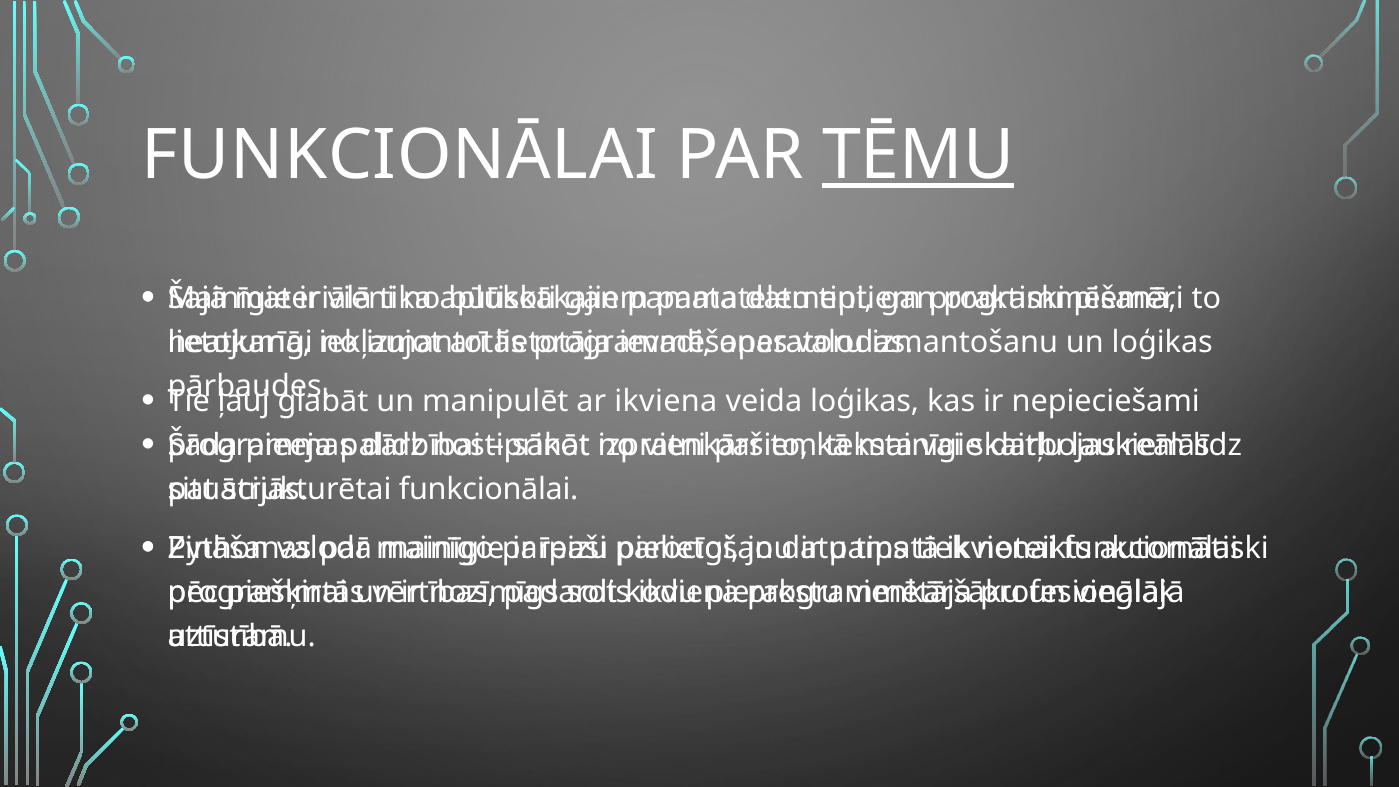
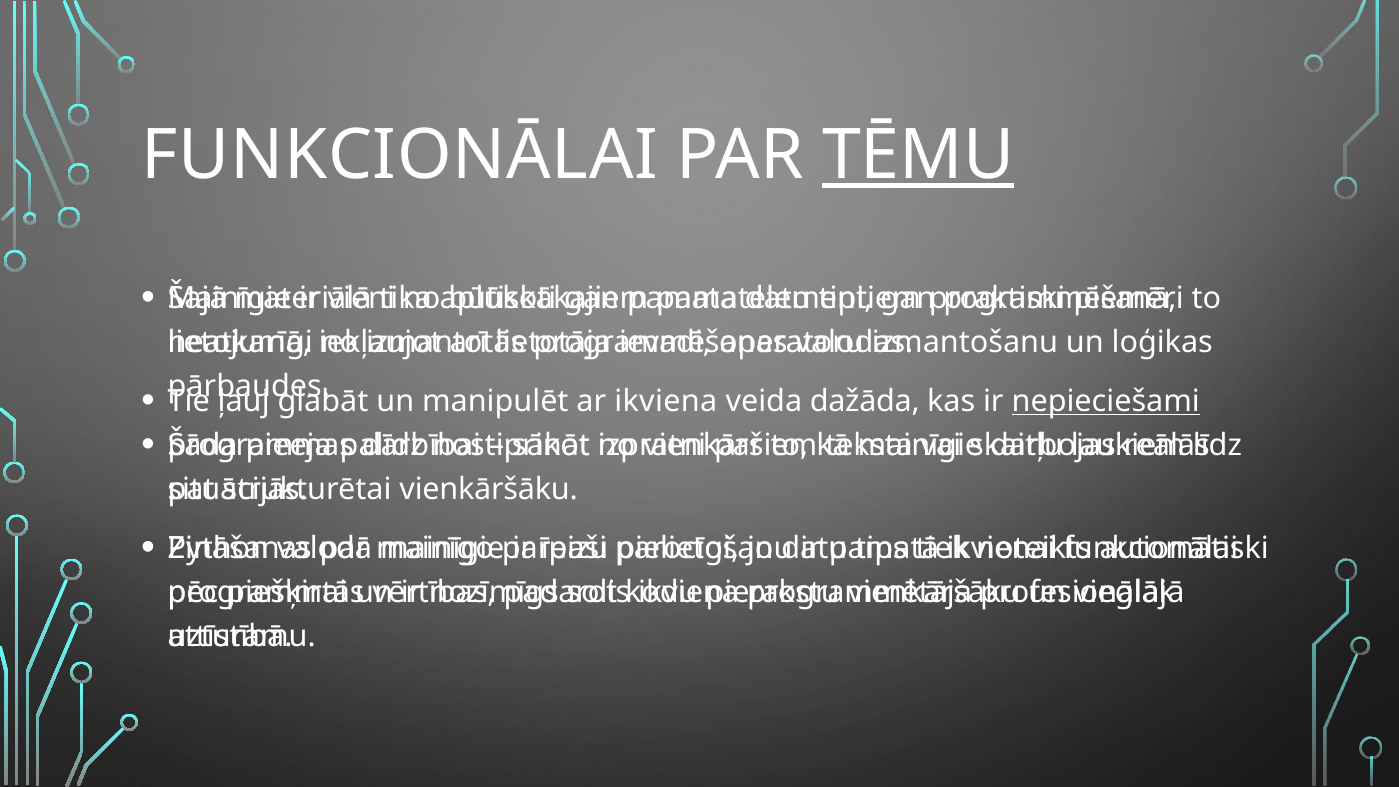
veida loģikas: loģikas -> dažāda (865, 401)
nepieciešami underline: none -> present (1106, 401)
funkcionālai: funkcionālai -> vienkāršāku (489, 489)
